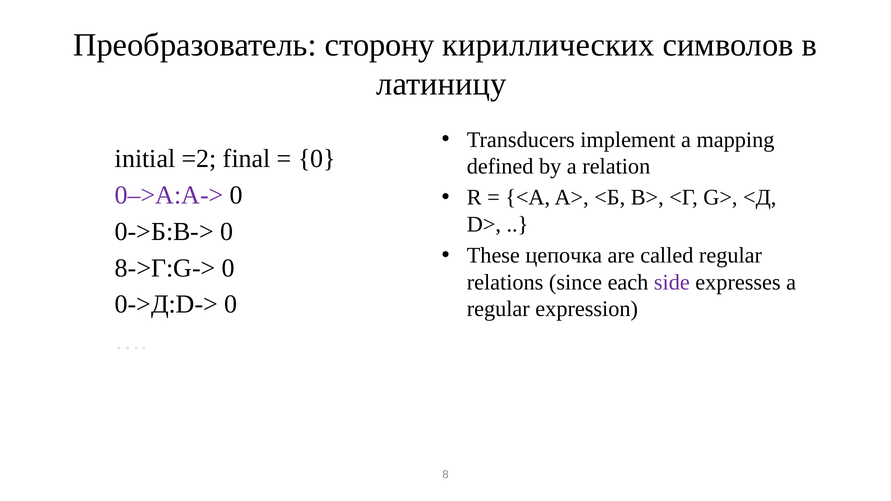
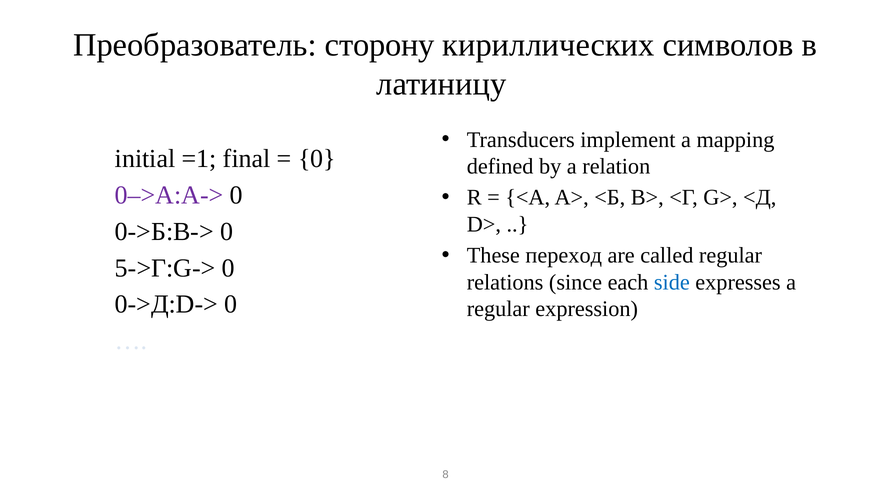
=2: =2 -> =1 (199, 159)
цепочка: цепочка -> переход (564, 256)
8->Г:G->: 8->Г:G-> -> 5->Г:G-> (165, 268)
side colour: purple -> blue (672, 282)
